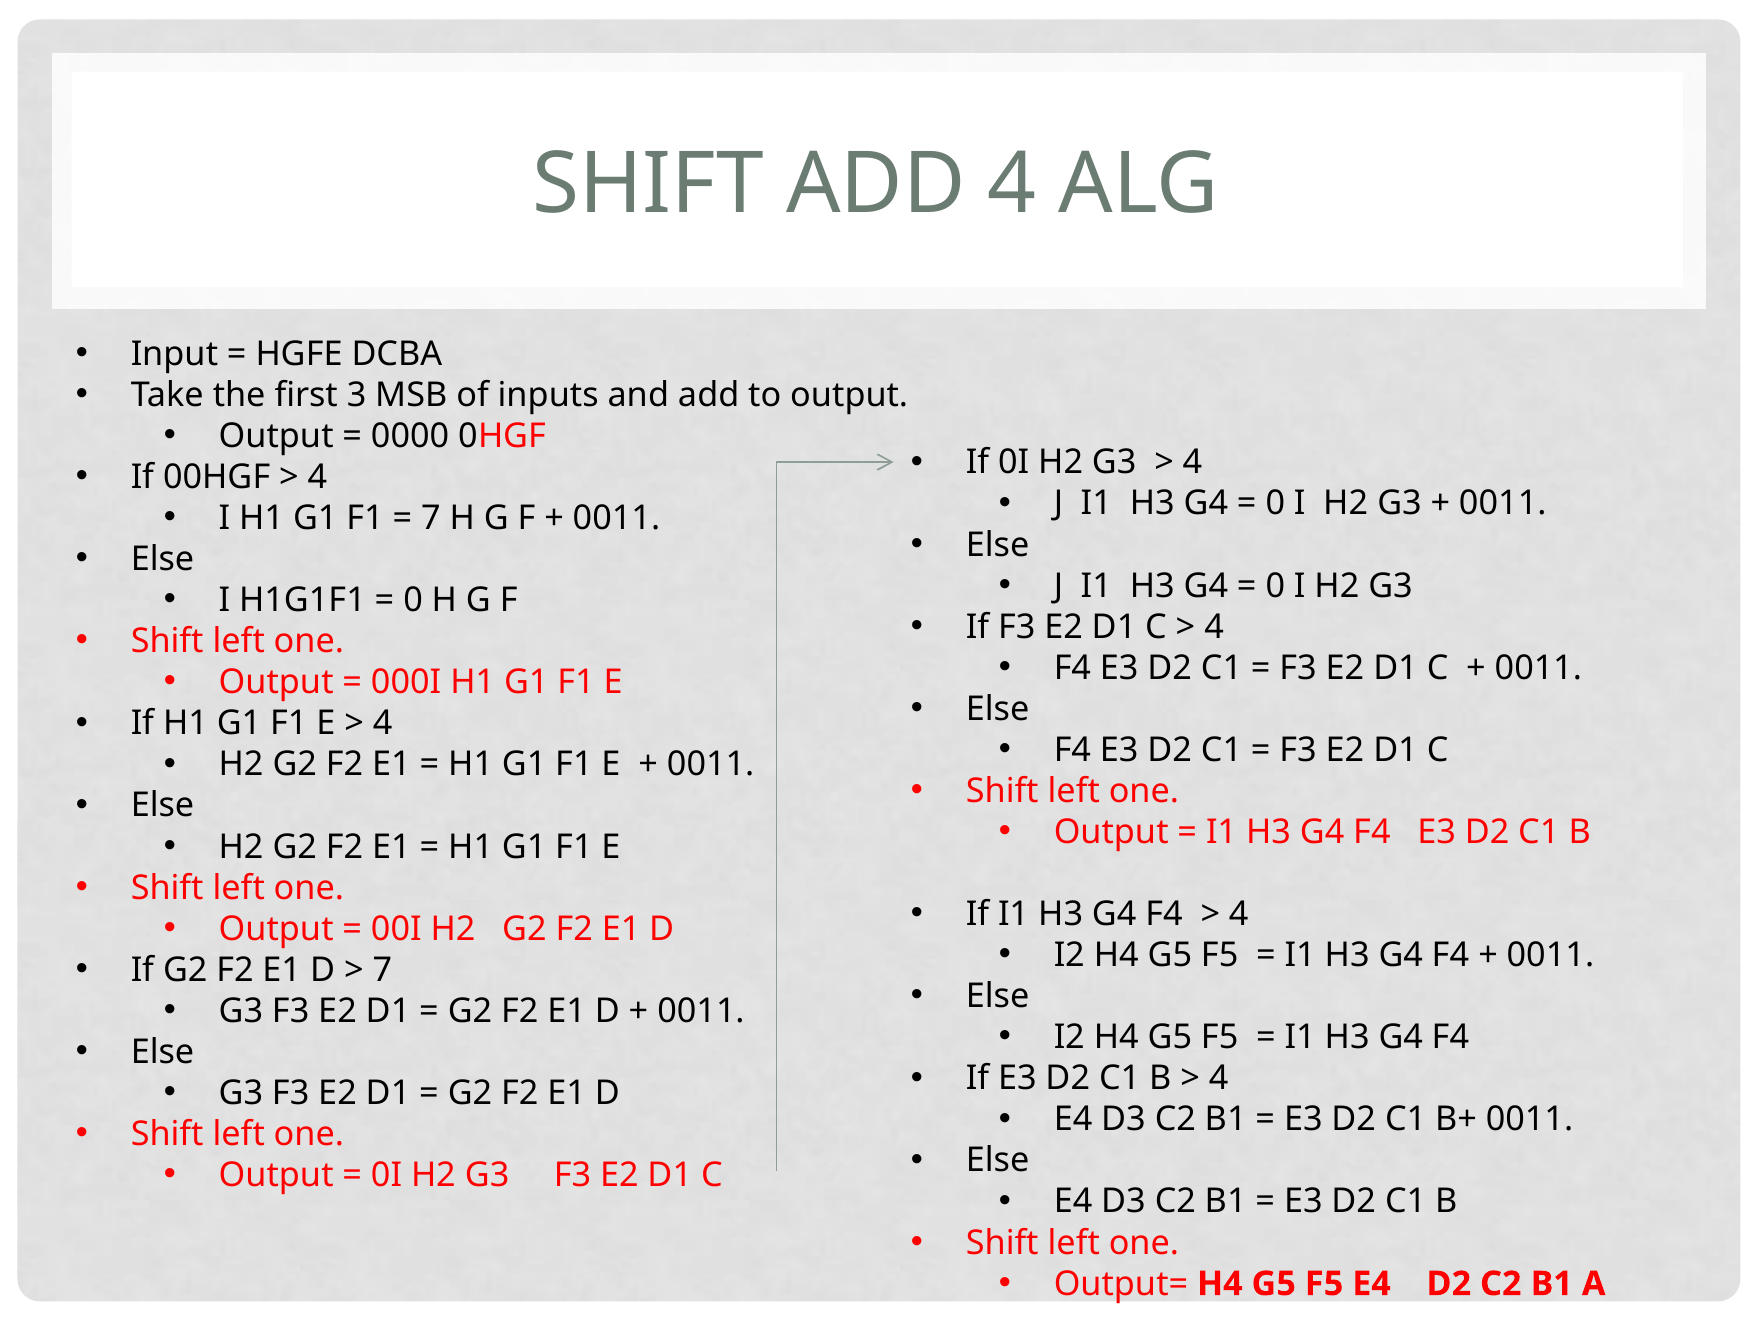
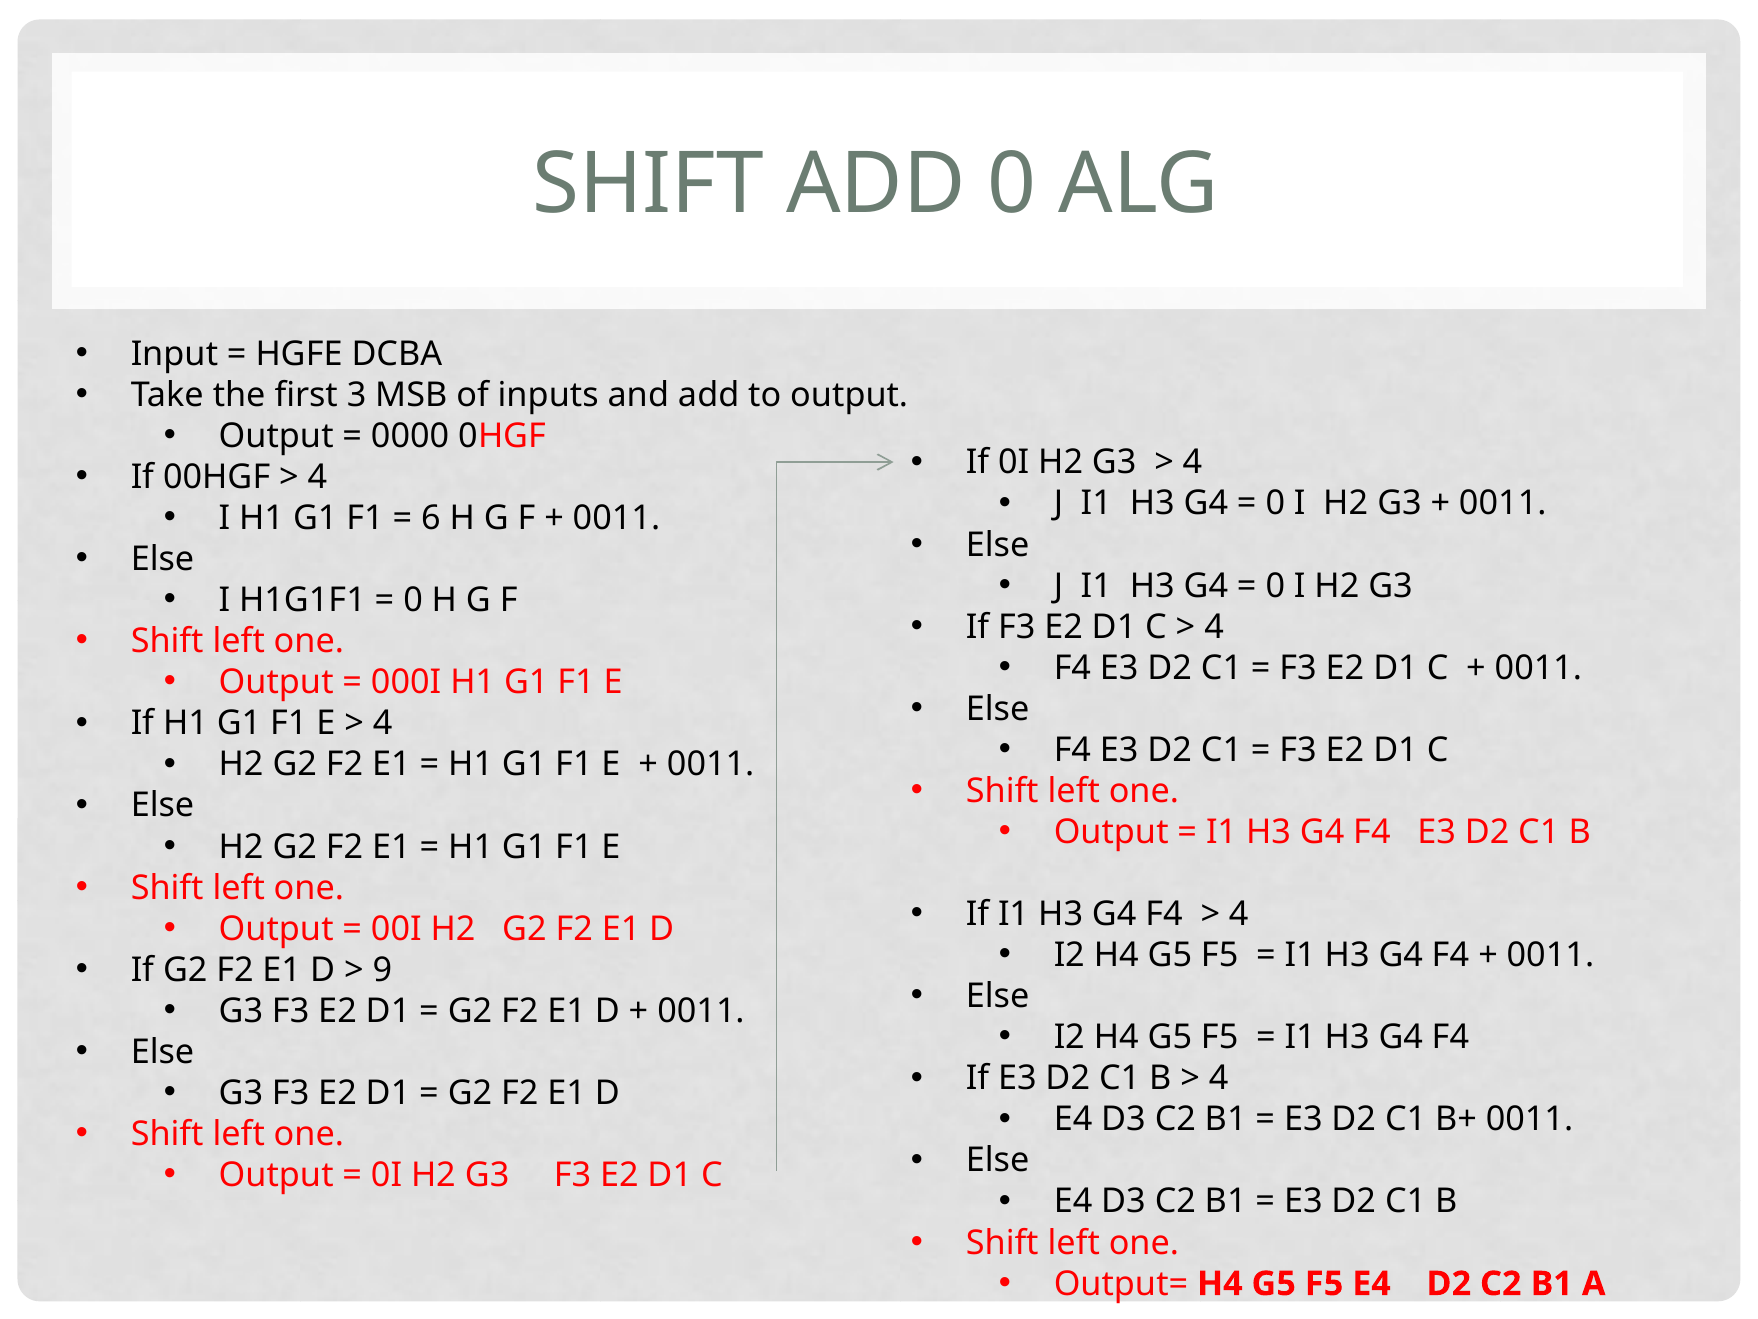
ADD 4: 4 -> 0 (1012, 184)
7: 7 -> 6 (431, 518)
7: 7 -> 9 (382, 970)
